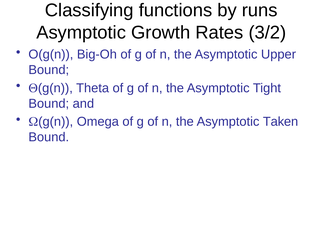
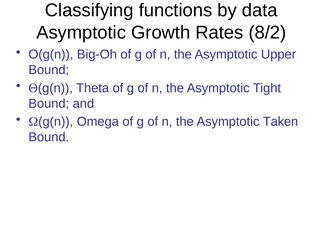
runs: runs -> data (260, 10)
3/2: 3/2 -> 8/2 (267, 32)
